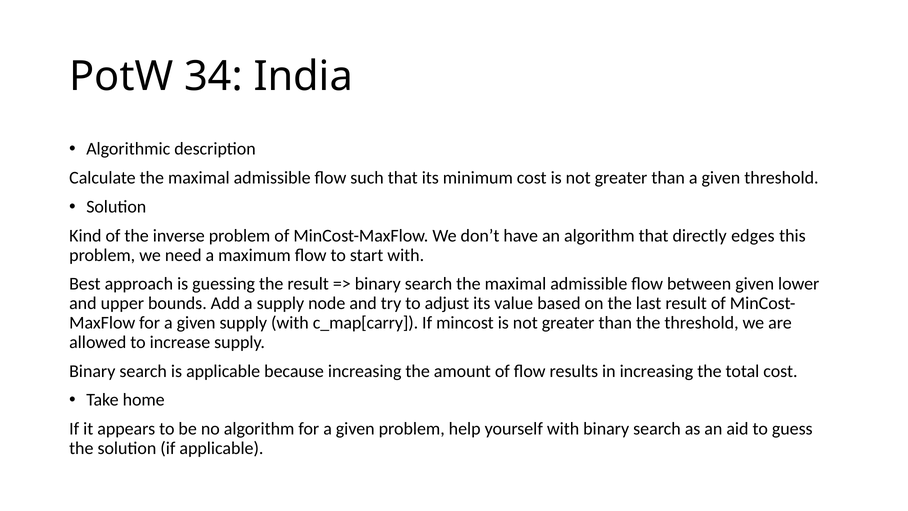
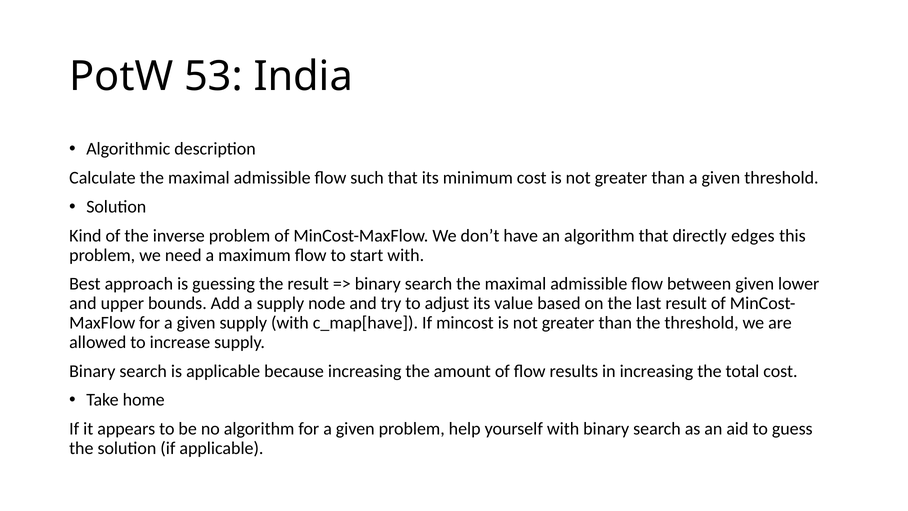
34: 34 -> 53 (213, 76)
c_map[carry: c_map[carry -> c_map[have (365, 323)
